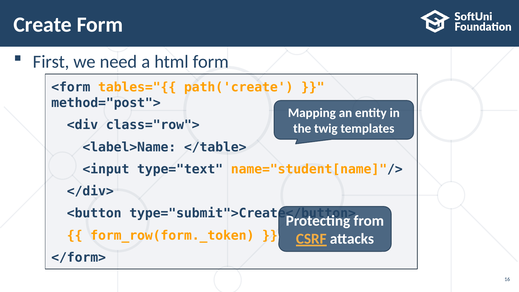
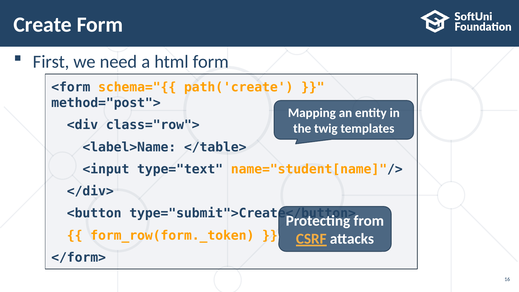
tables="{{: tables="{{ -> schema="{{ (137, 87)
